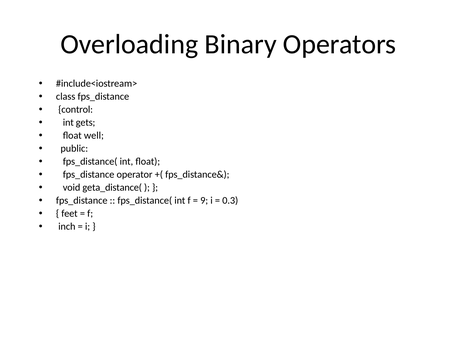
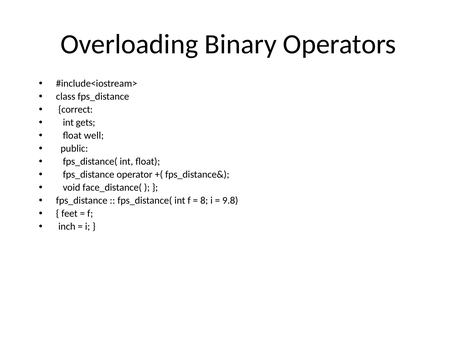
control: control -> correct (76, 109)
geta_distance(: geta_distance( -> face_distance( (112, 187)
9: 9 -> 8 (204, 200)
0.3: 0.3 -> 9.8 (230, 200)
